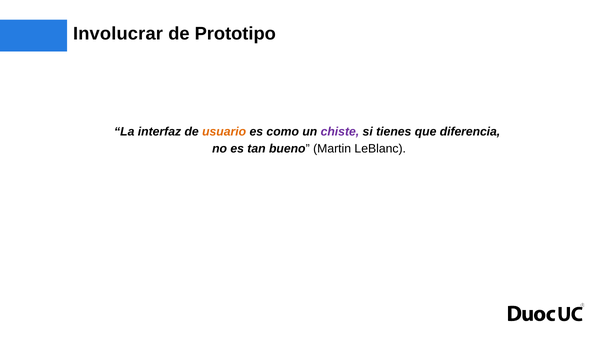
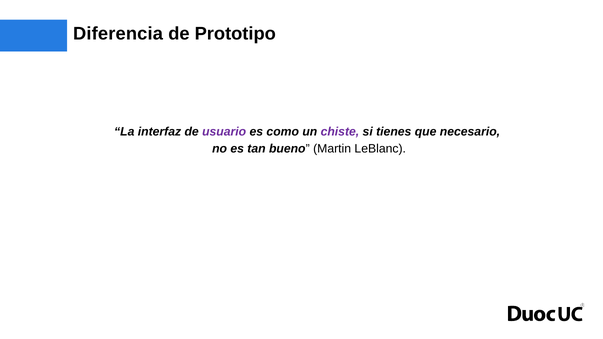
Involucrar: Involucrar -> Diferencia (118, 34)
usuario colour: orange -> purple (224, 132)
diferencia: diferencia -> necesario (470, 132)
